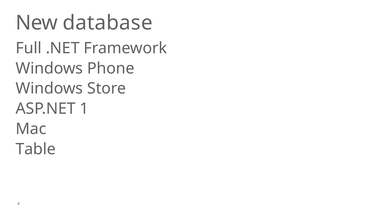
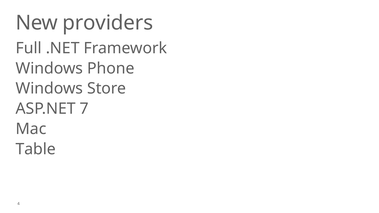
database: database -> providers (108, 23)
1: 1 -> 7 (84, 109)
